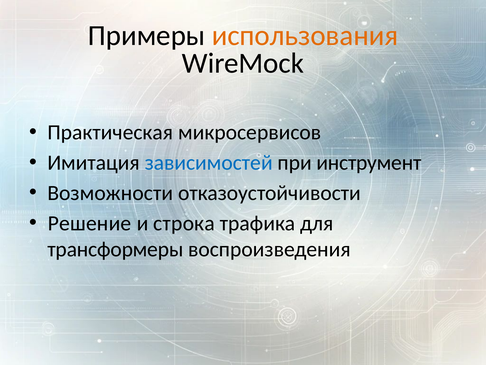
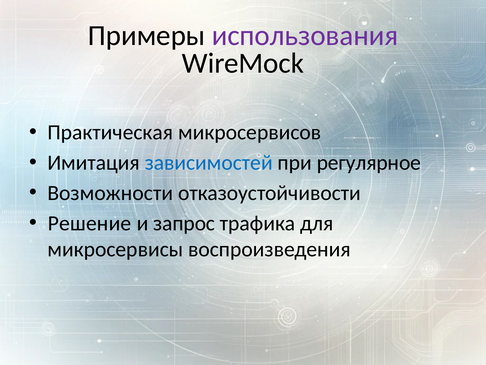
использования colour: orange -> purple (305, 35)
инструмент: инструмент -> регулярное (369, 162)
строка: строка -> запрос (184, 223)
трансформеры: трансформеры -> микросервисы (115, 249)
